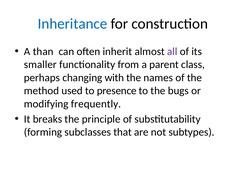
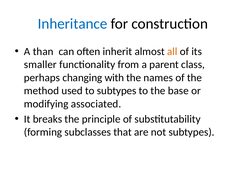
all colour: purple -> orange (172, 52)
to presence: presence -> subtypes (117, 91)
bugs: bugs -> base (178, 91)
frequently: frequently -> associated (96, 104)
